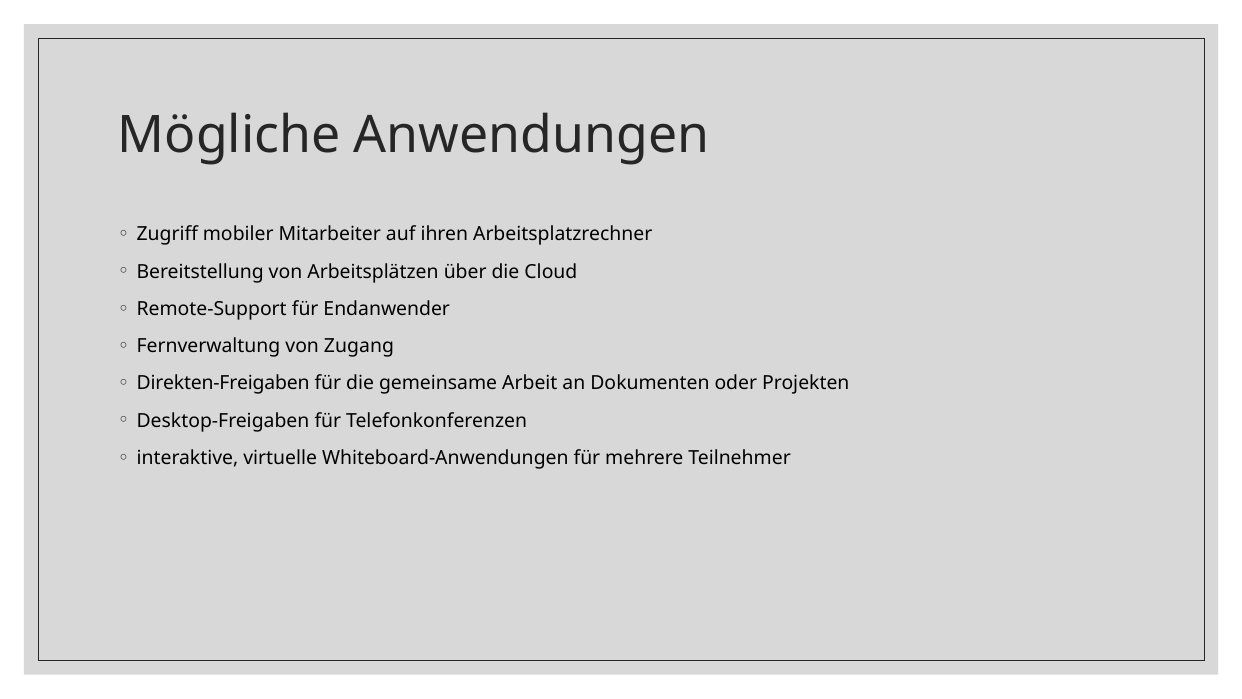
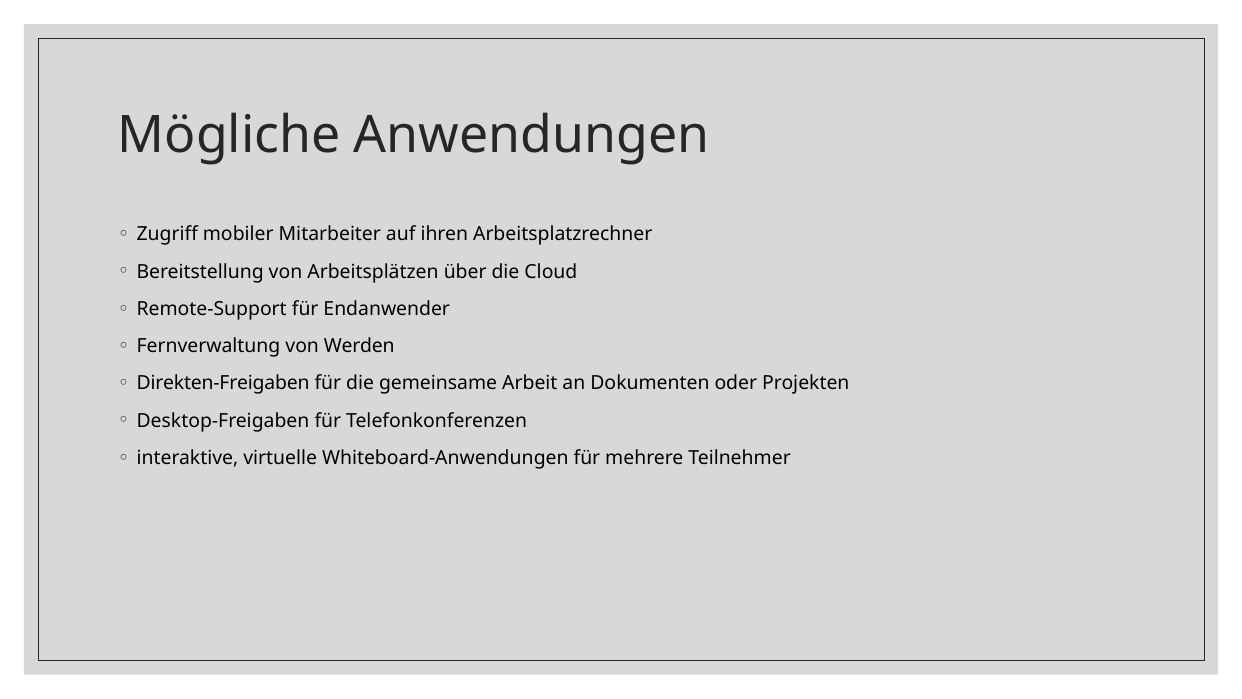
Zugang: Zugang -> Werden (359, 346)
